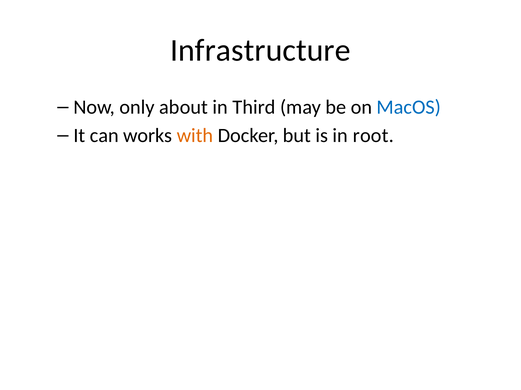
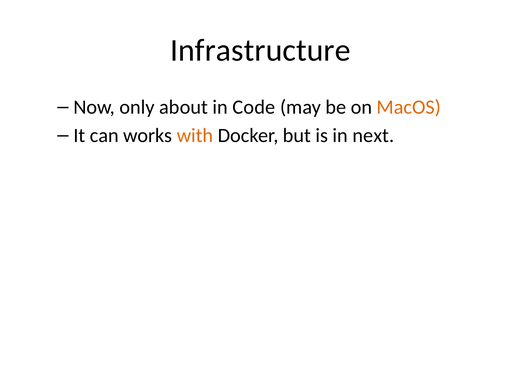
Third: Third -> Code (254, 107)
MacOS colour: blue -> orange (409, 107)
root: root -> next (373, 136)
